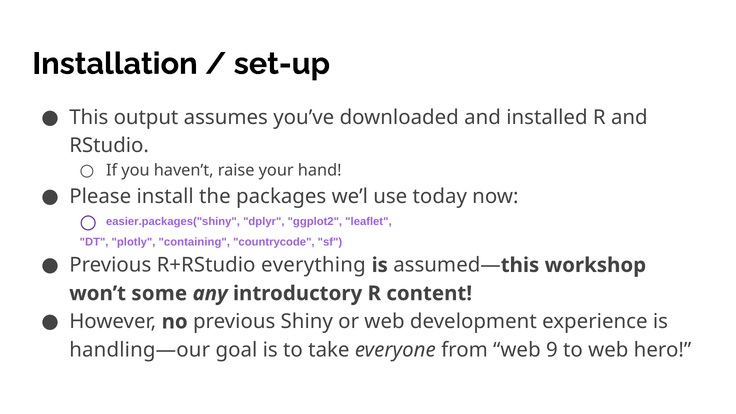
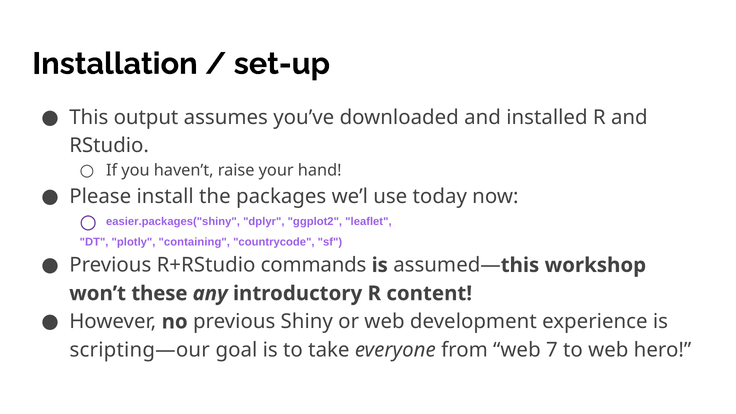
everything: everything -> commands (314, 265)
some: some -> these (159, 293)
handling—our: handling—our -> scripting—our (140, 350)
9: 9 -> 7 (552, 350)
